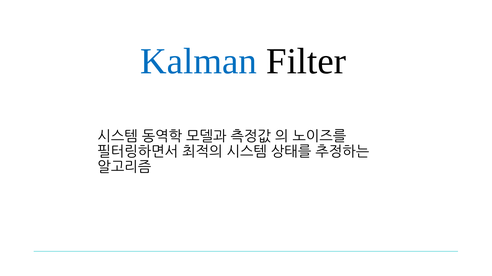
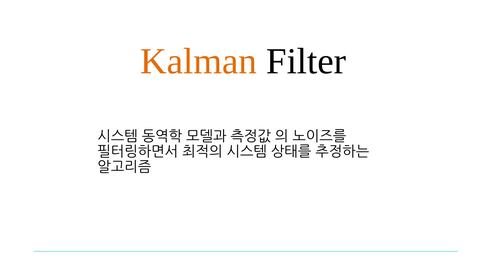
Kalman colour: blue -> orange (199, 62)
